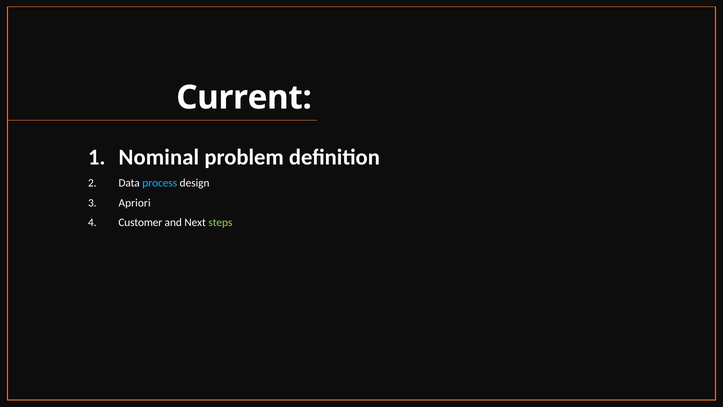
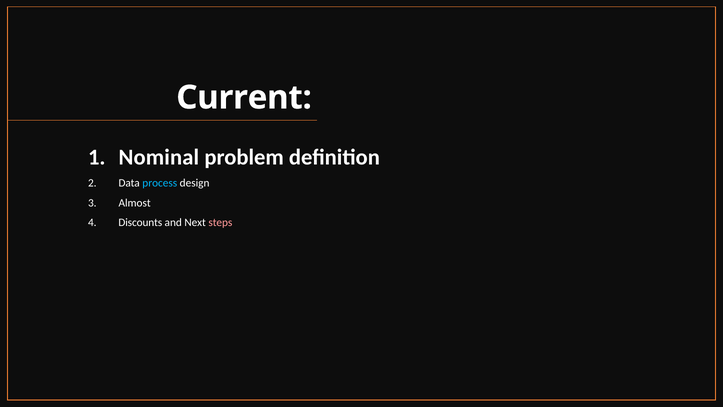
Apriori: Apriori -> Almost (135, 203)
Customer: Customer -> Discounts (140, 222)
steps colour: light green -> pink (220, 222)
